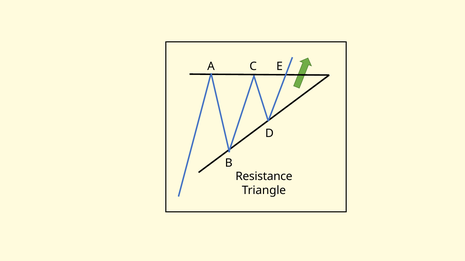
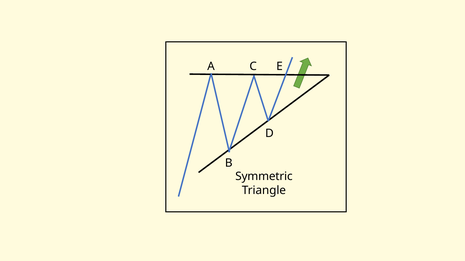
Resistance: Resistance -> Symmetric (264, 177)
